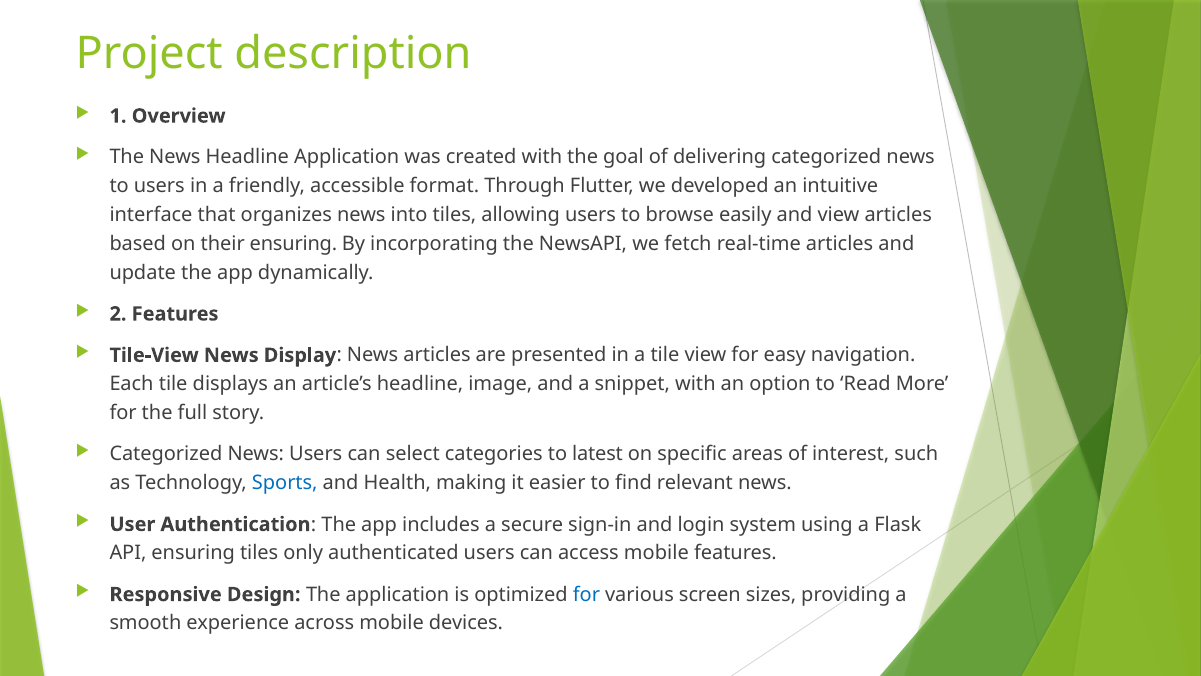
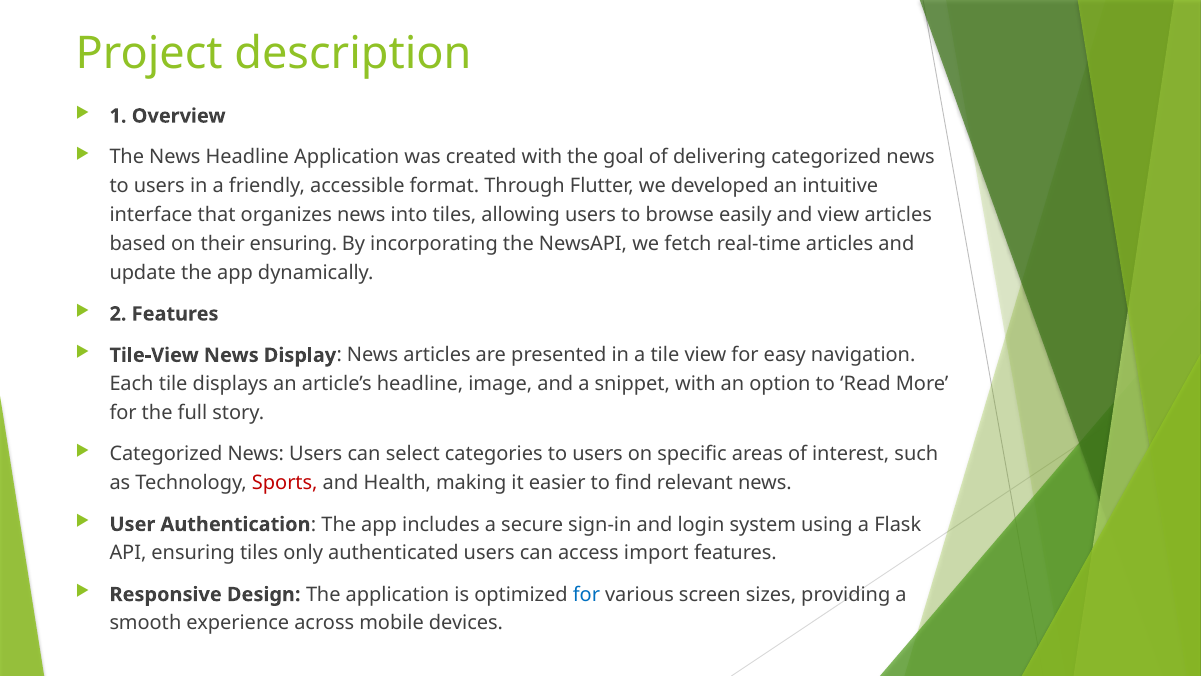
categories to latest: latest -> users (598, 454)
Sports colour: blue -> red (285, 483)
access mobile: mobile -> import (656, 553)
